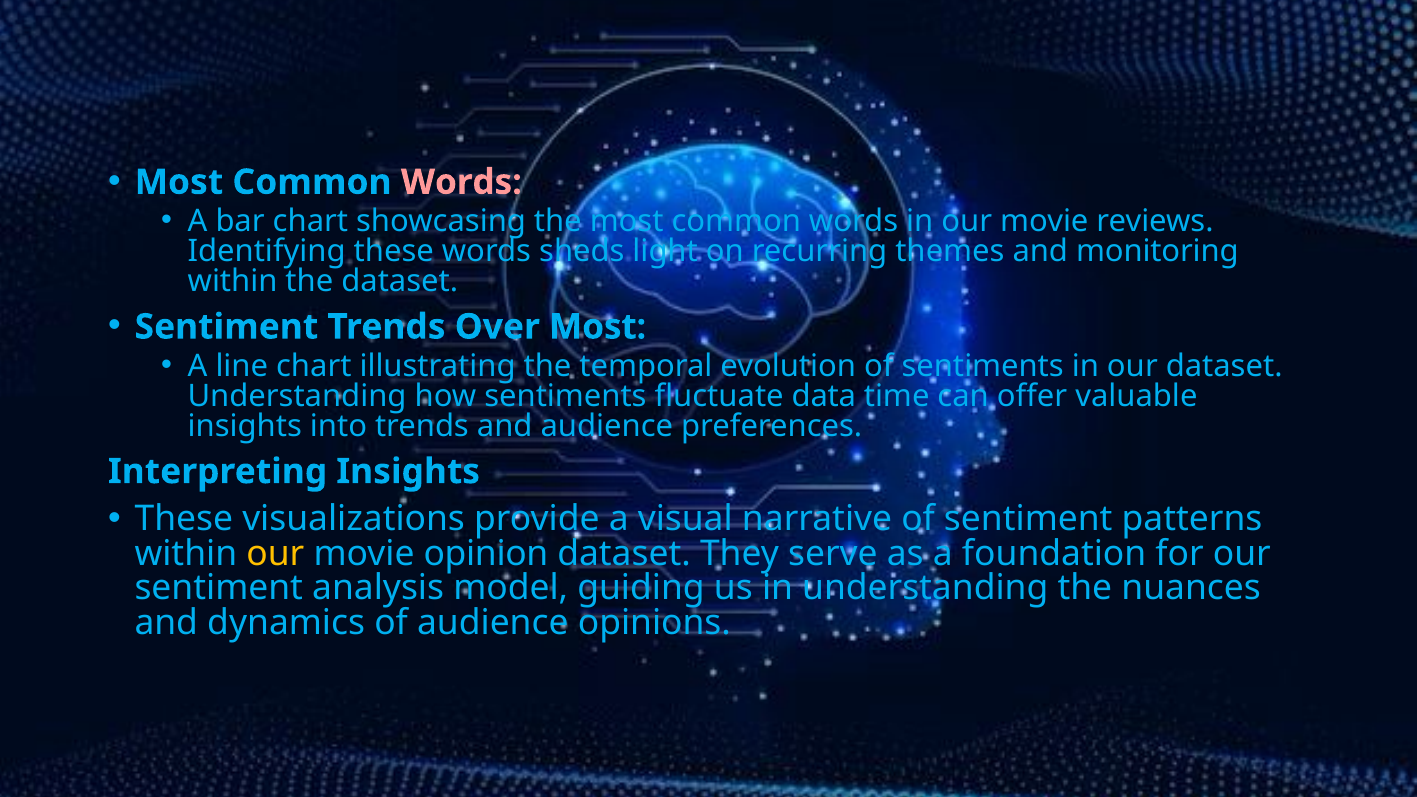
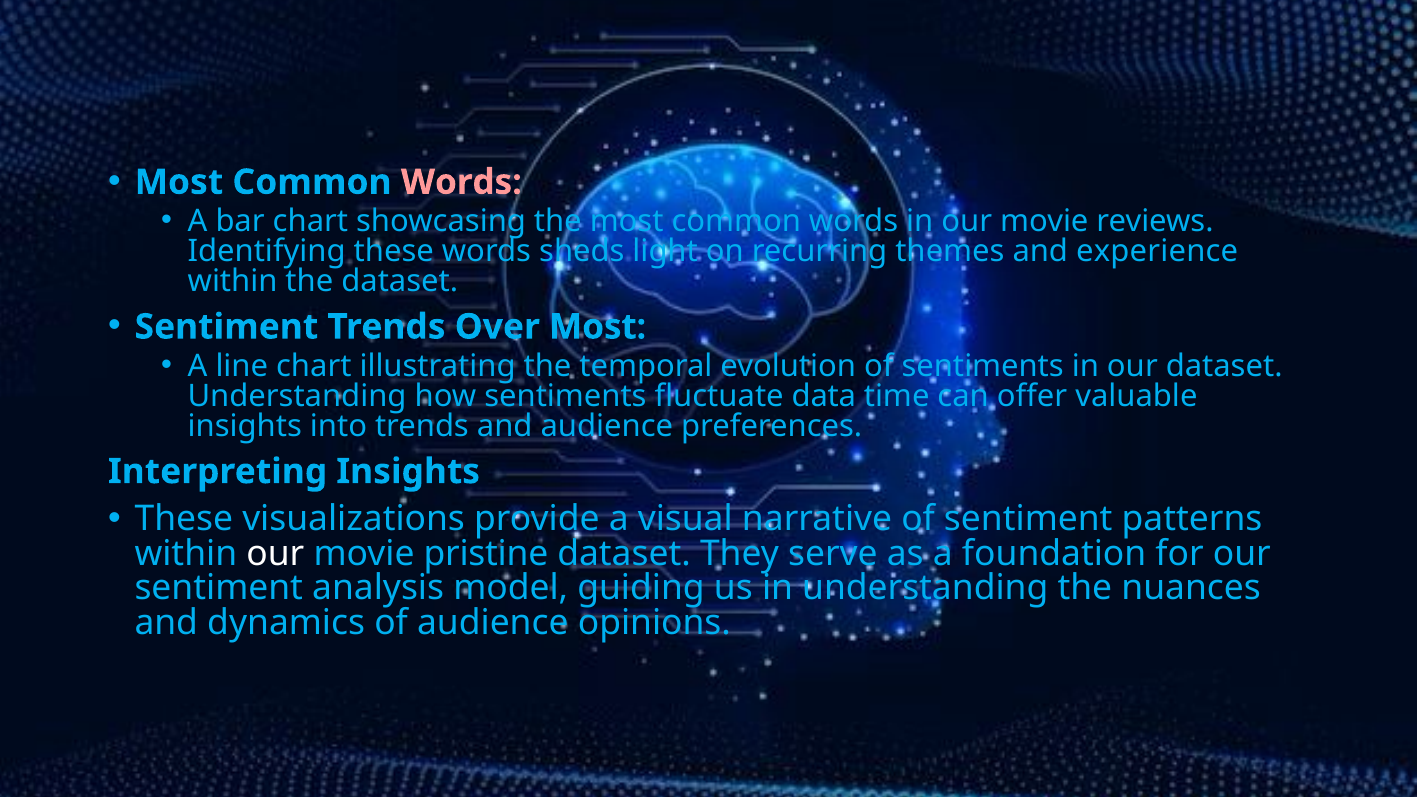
monitoring: monitoring -> experience (1157, 251)
our colour: yellow -> white (275, 554)
opinion: opinion -> pristine (486, 554)
